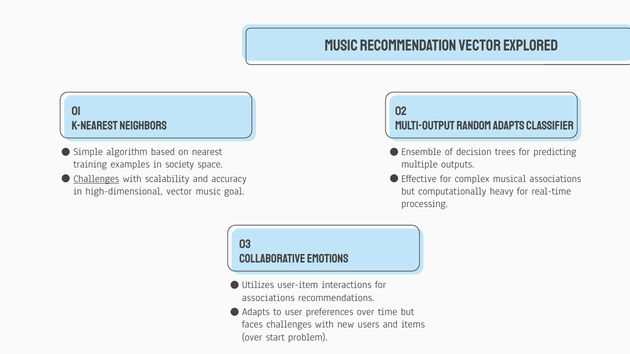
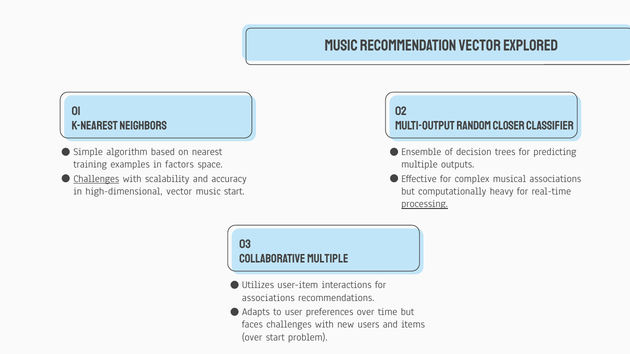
Random Adapts: Adapts -> Closer (509, 126)
society: society -> factors (180, 165)
music goal: goal -> start (234, 192)
processing underline: none -> present (425, 204)
Collaborative Emotions: Emotions -> Multiple (328, 259)
